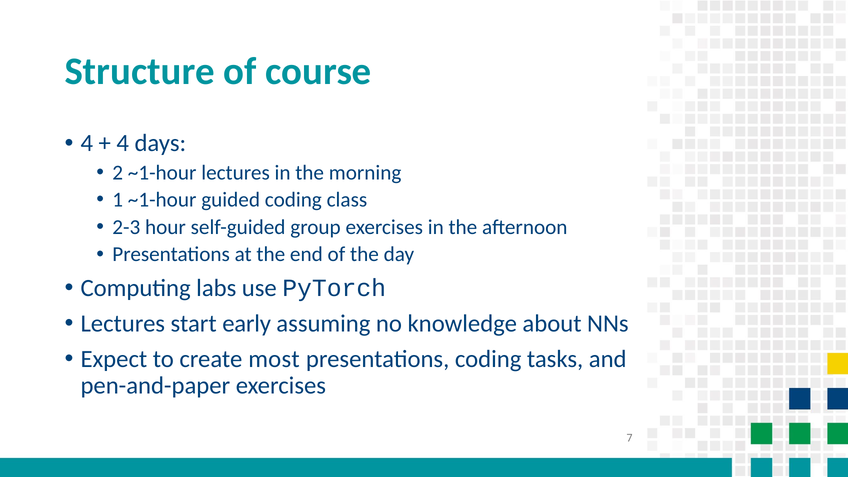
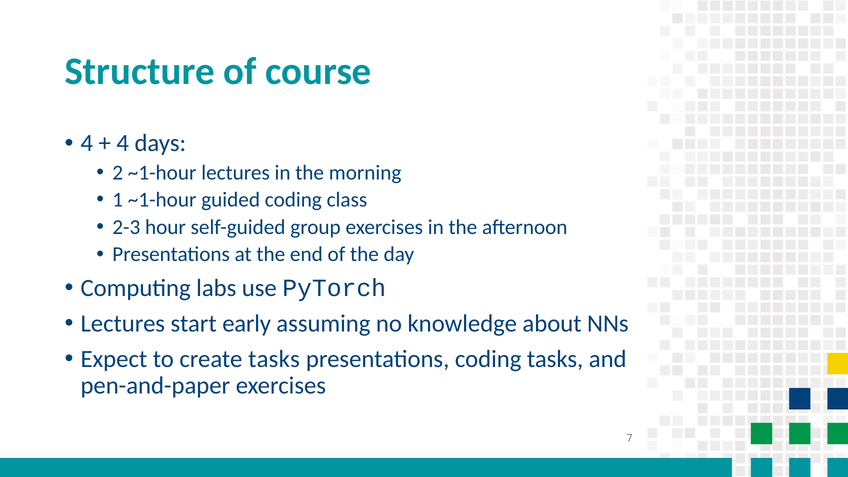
create most: most -> tasks (274, 359)
